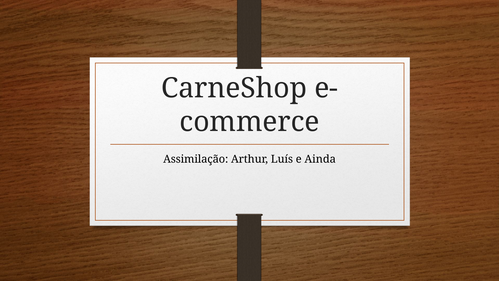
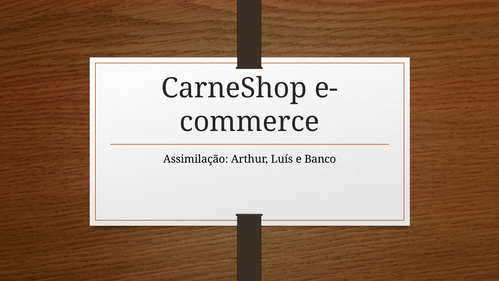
Ainda: Ainda -> Banco (320, 159)
